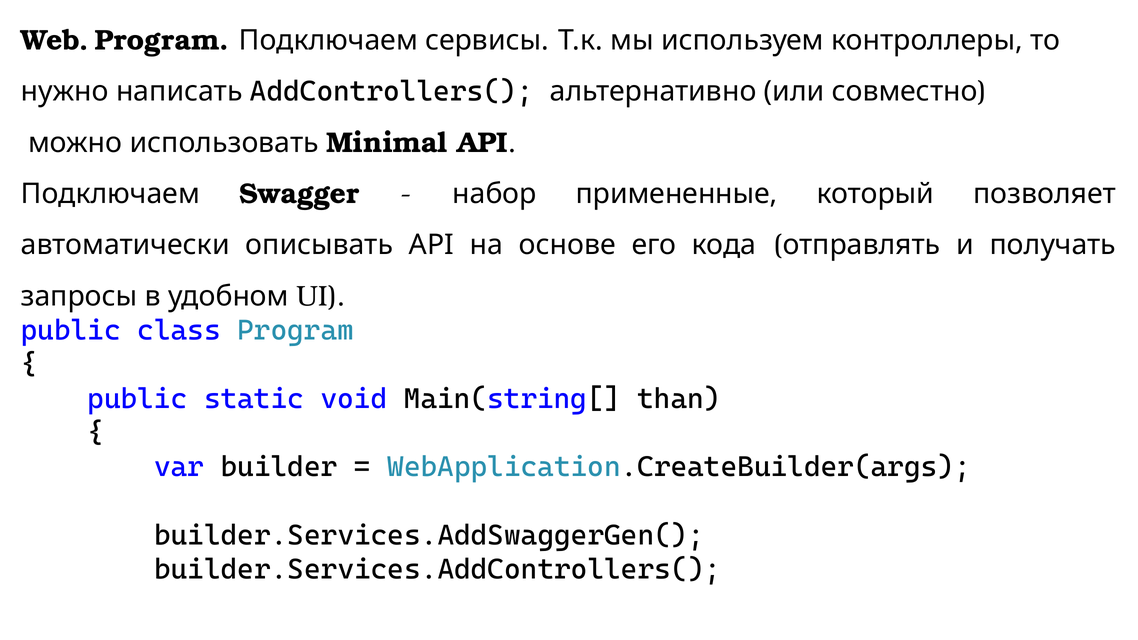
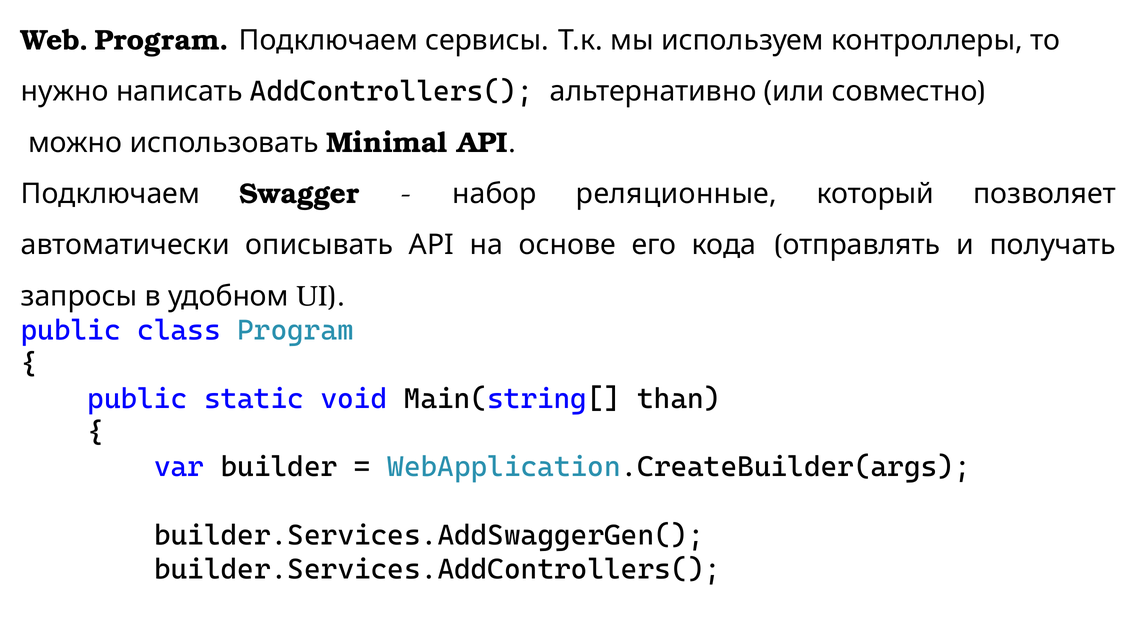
примененные: примененные -> реляционные (676, 194)
